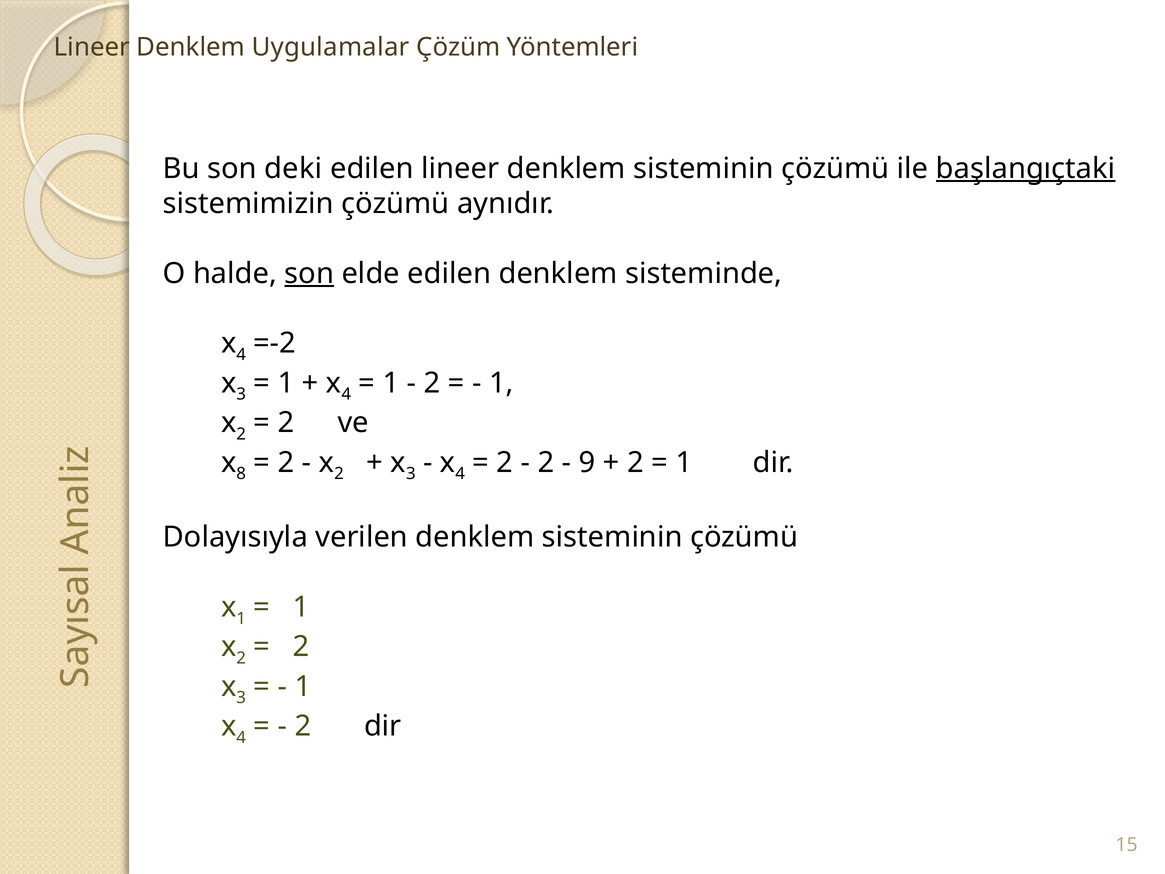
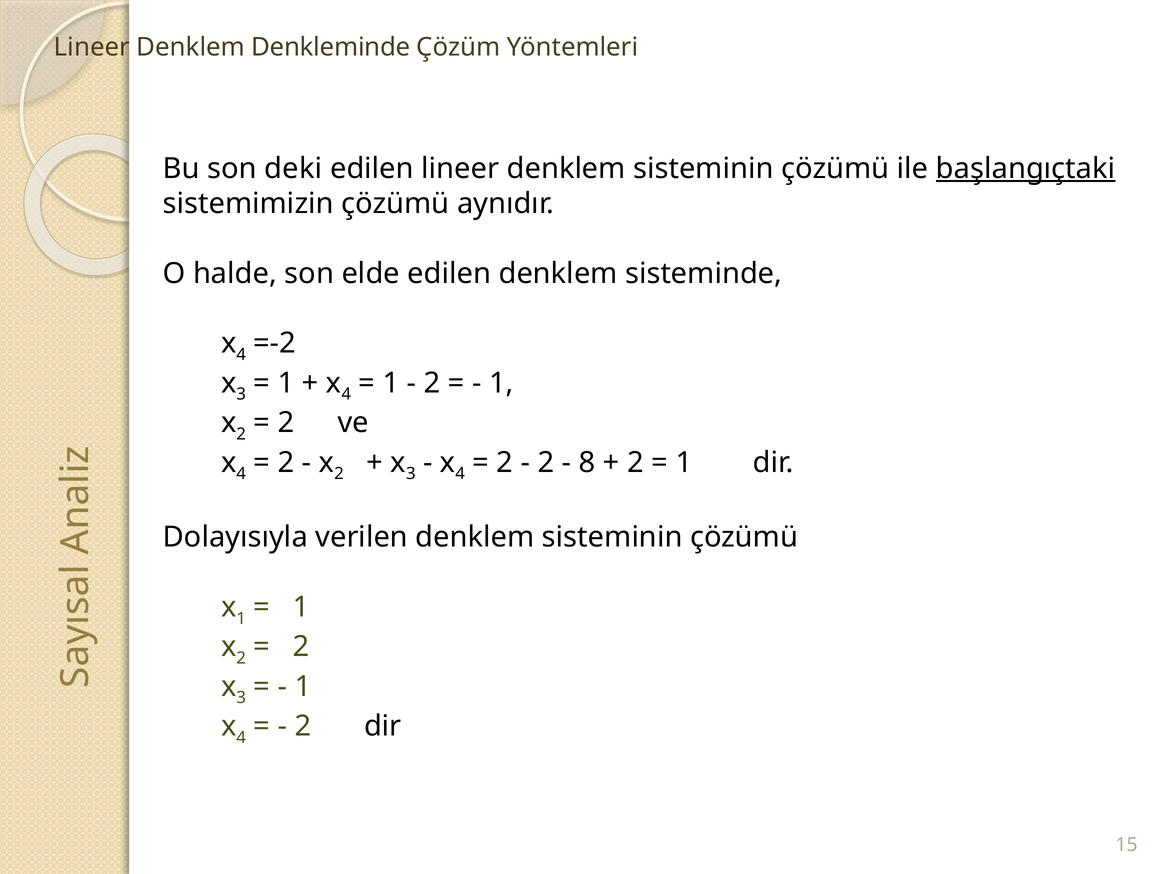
Uygulamalar: Uygulamalar -> Denkleminde (331, 47)
son underline: present -> none (309, 273)
8: 8 -> 4 (241, 474)
9: 9 -> 8 (587, 462)
